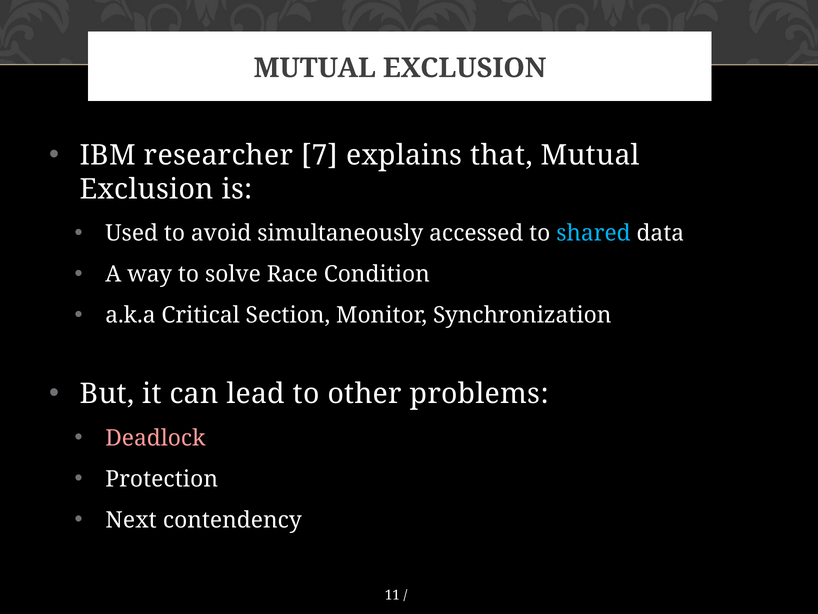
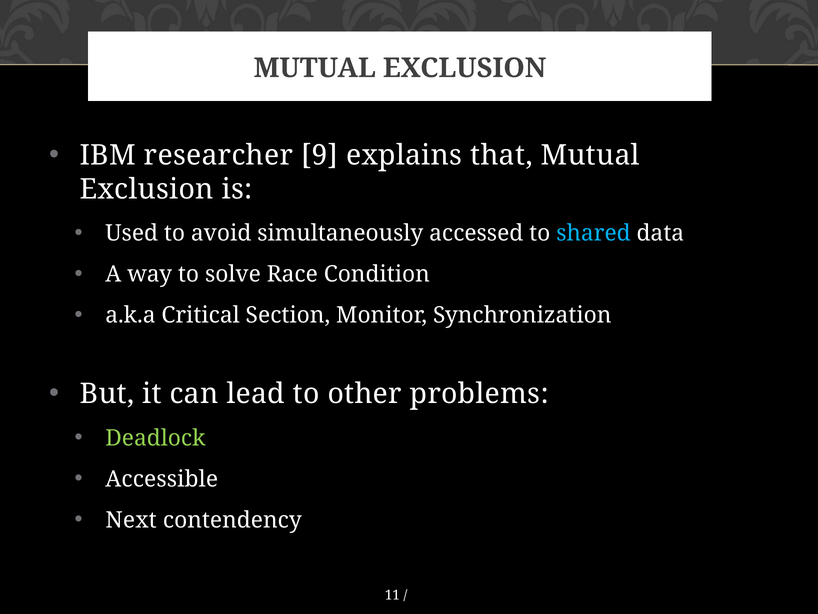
7: 7 -> 9 (320, 155)
Deadlock colour: pink -> light green (155, 438)
Protection: Protection -> Accessible (162, 479)
